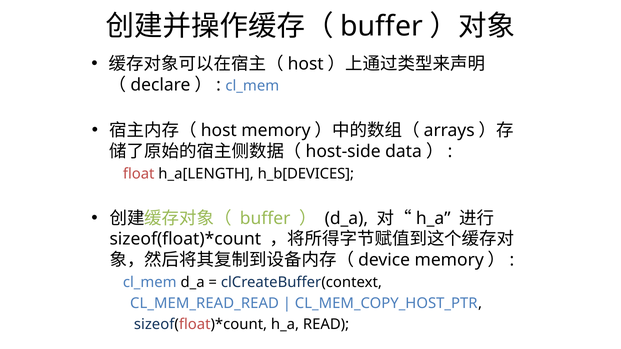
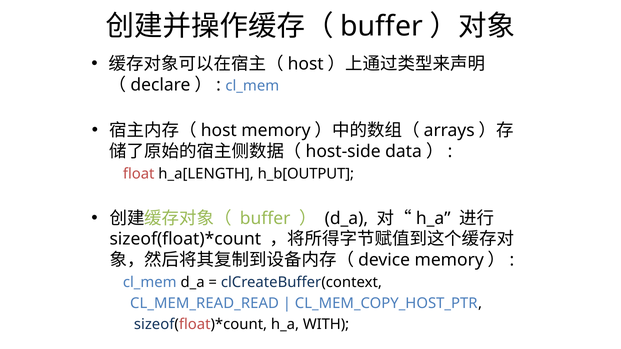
h_b[DEVICES: h_b[DEVICES -> h_b[OUTPUT (306, 174)
READ: READ -> WITH (326, 325)
